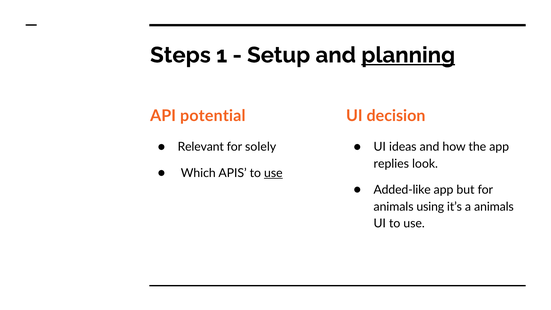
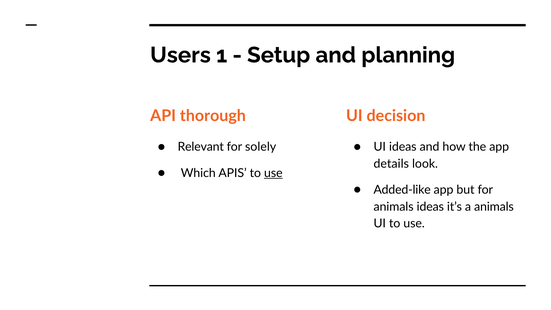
Steps: Steps -> Users (180, 55)
planning underline: present -> none (408, 55)
potential: potential -> thorough (213, 116)
replies: replies -> details (391, 164)
animals using: using -> ideas (430, 207)
